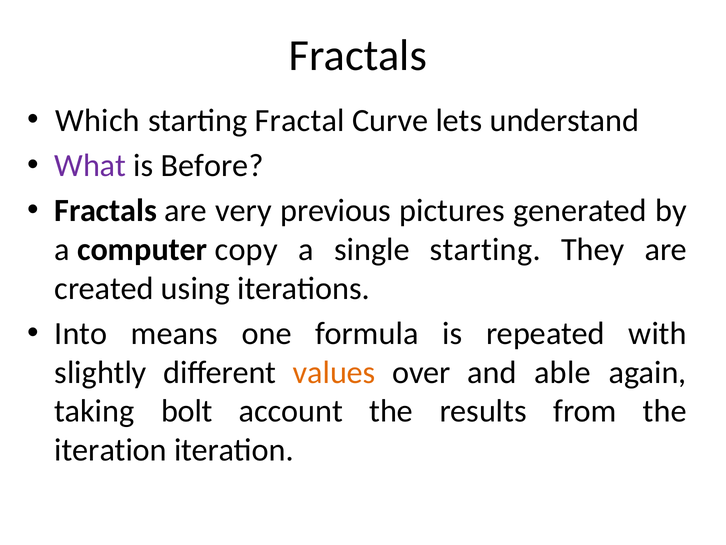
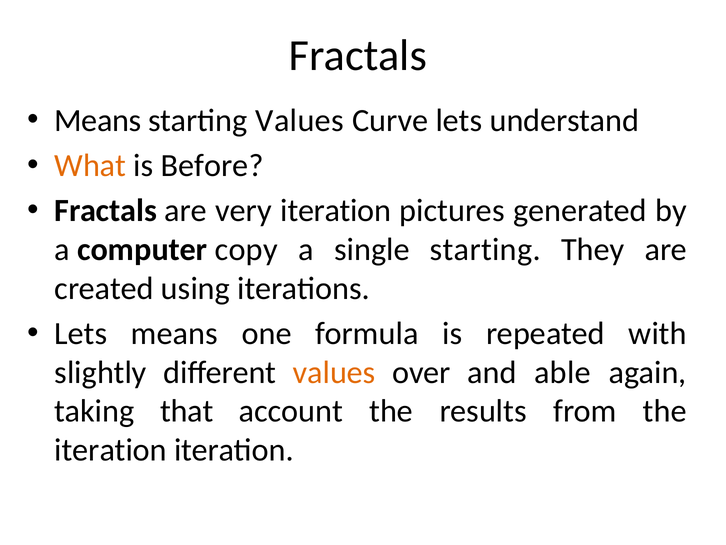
Which: Which -> Means (98, 120)
starting Fractal: Fractal -> Values (300, 120)
What colour: purple -> orange (90, 165)
very previous: previous -> iteration (336, 211)
Into: Into -> Lets (81, 333)
bolt: bolt -> that (187, 411)
